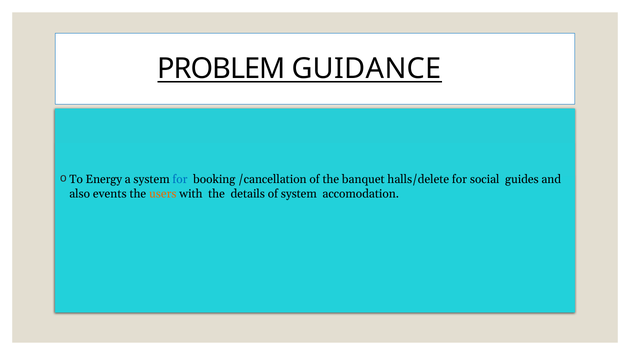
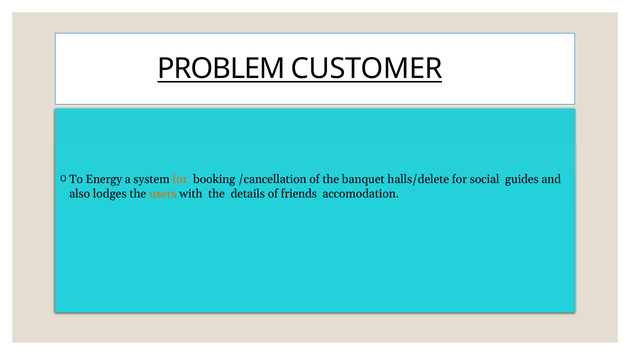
GUIDANCE: GUIDANCE -> CUSTOMER (367, 68)
for colour: blue -> orange (180, 179)
events: events -> lodges (110, 193)
of system: system -> friends (299, 193)
